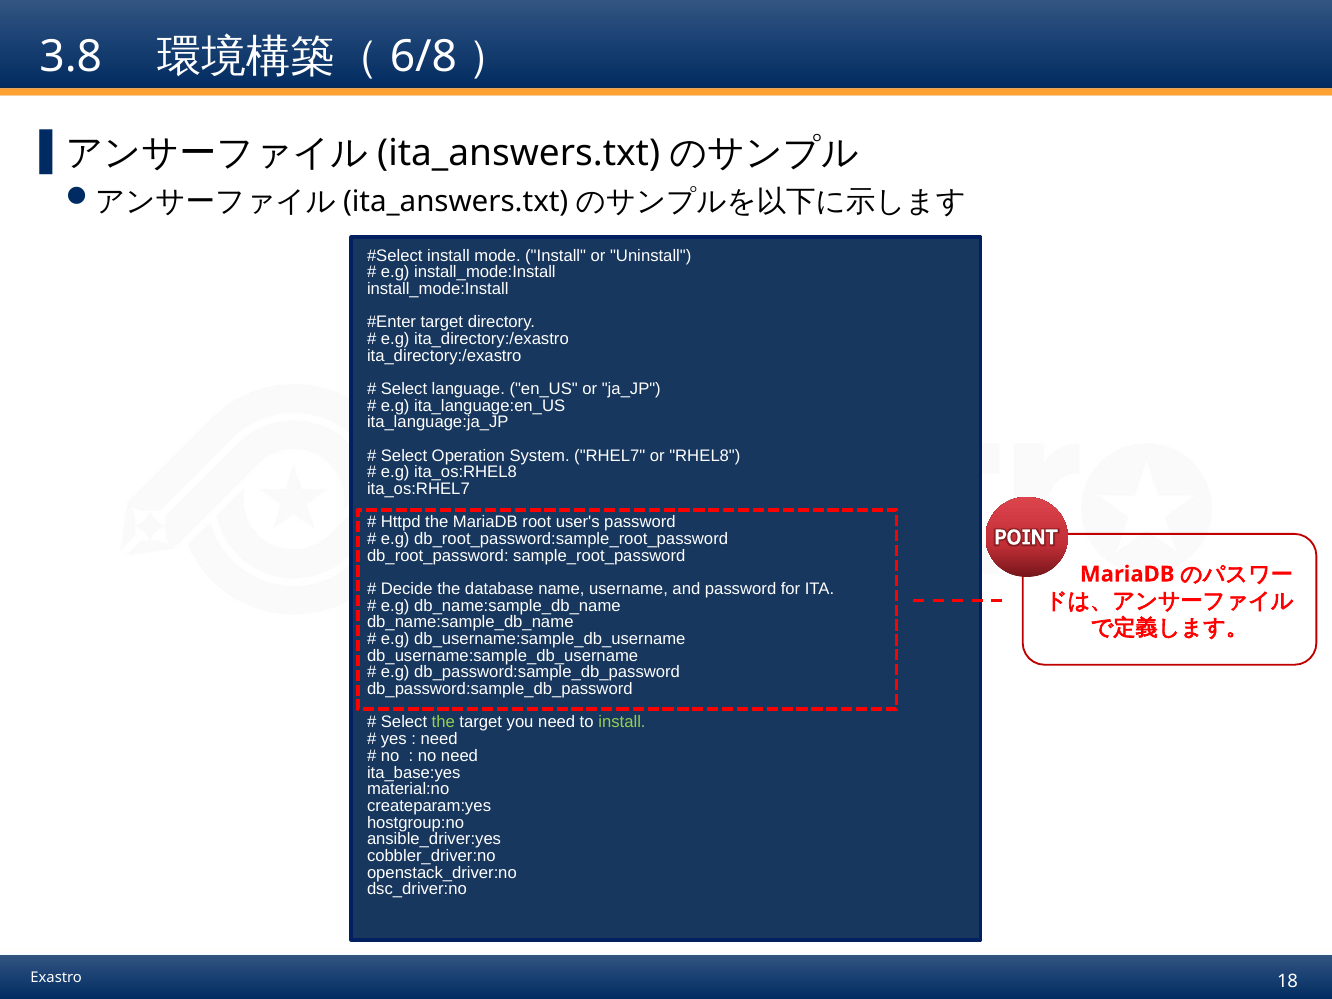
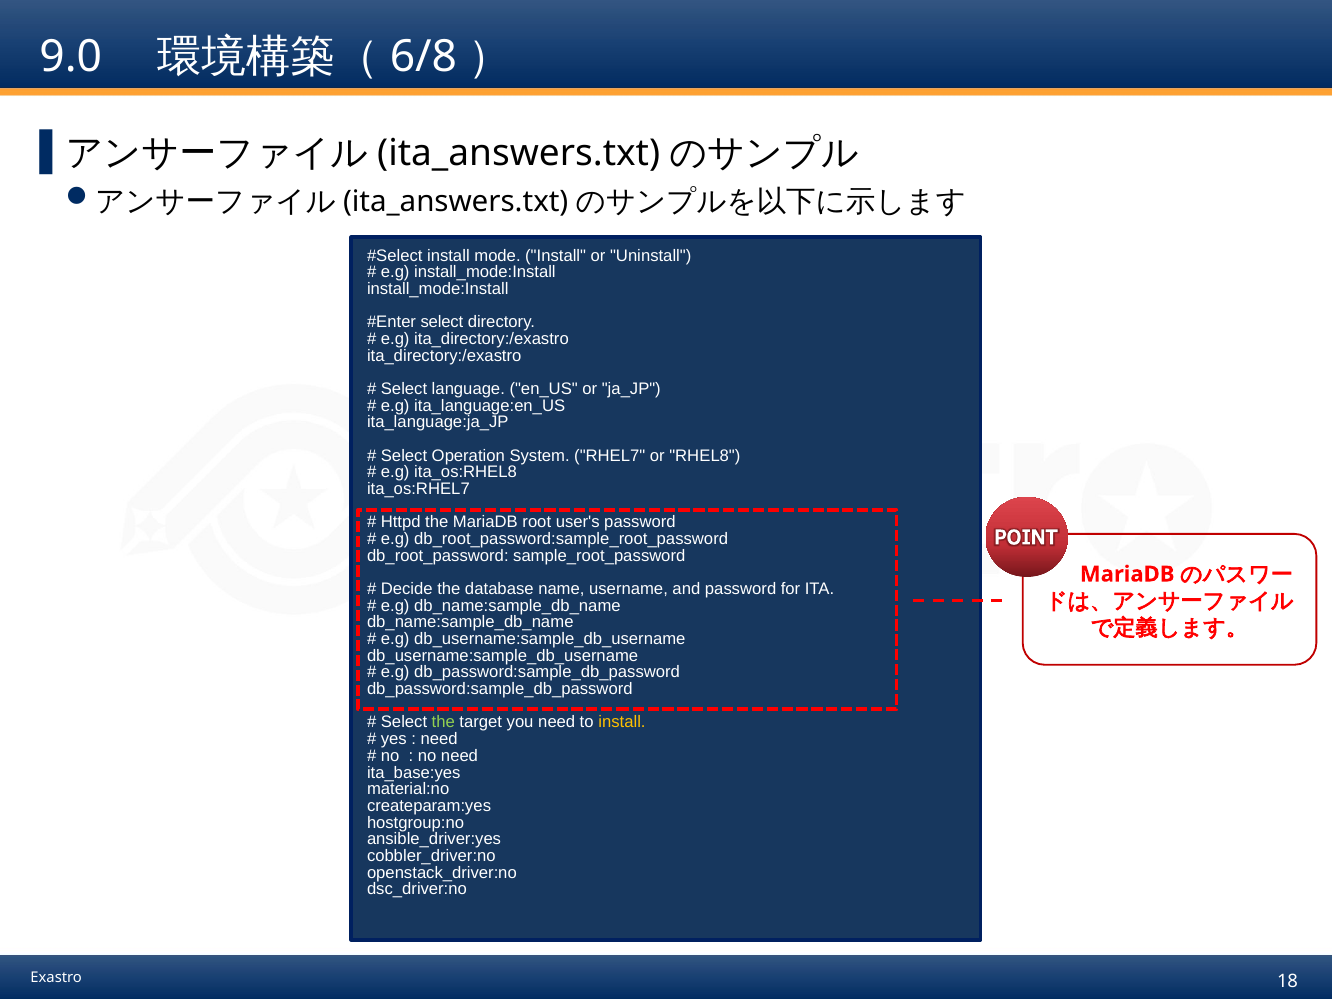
3.8: 3.8 -> 9.0 (71, 57)
target: target -> select (442, 322)
install colour: light green -> yellow (622, 722)
